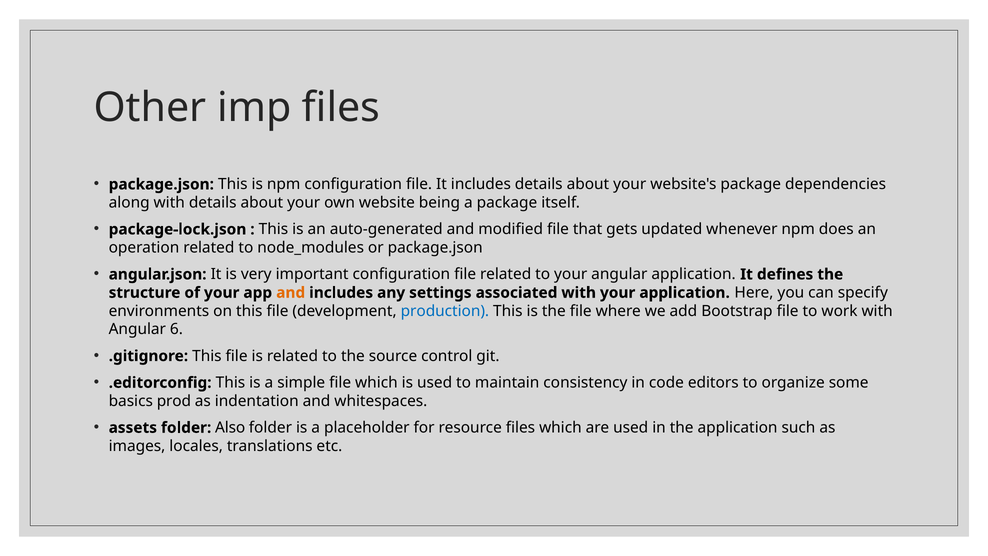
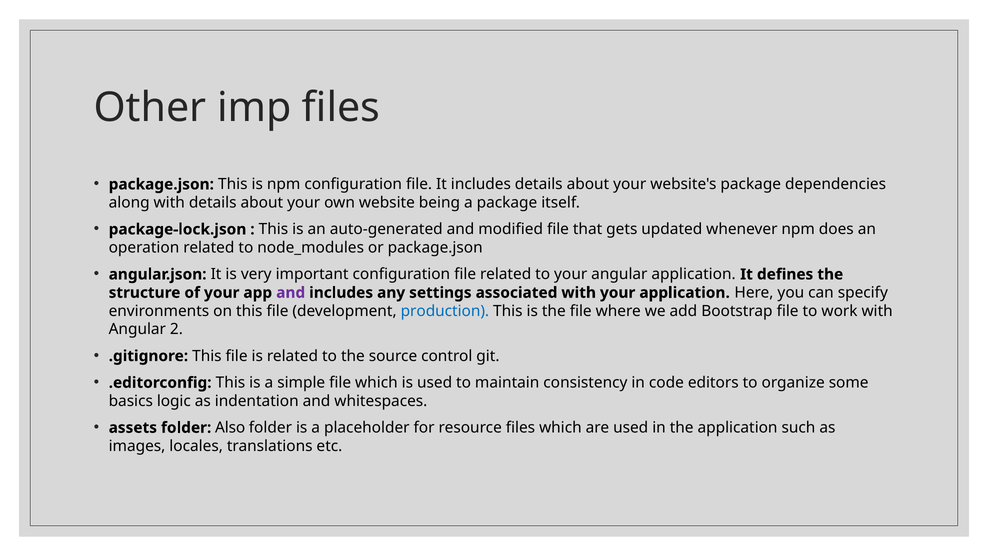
and colour: orange -> purple (291, 293)
6: 6 -> 2 (176, 329)
prod: prod -> logic (174, 401)
